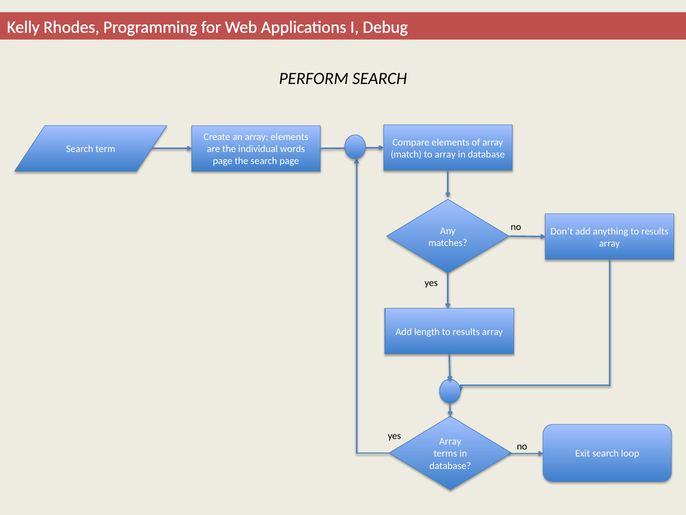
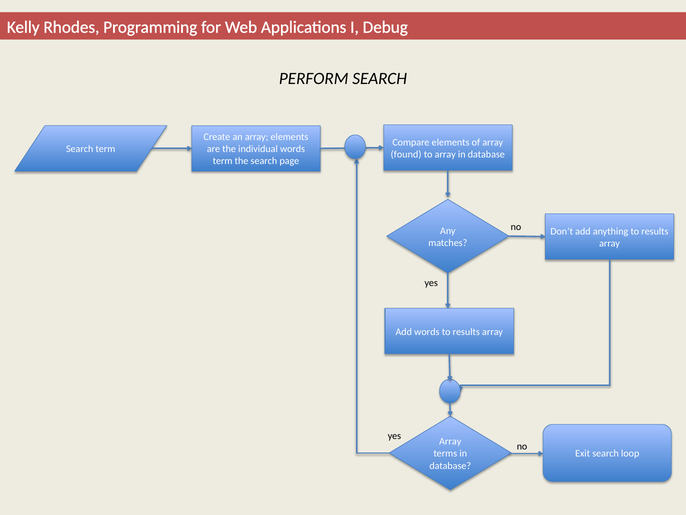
match: match -> found (406, 154)
page: page -> term (223, 161)
Add length: length -> words (427, 331)
